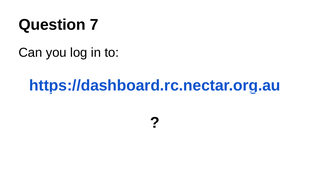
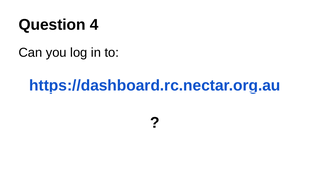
7: 7 -> 4 (94, 25)
